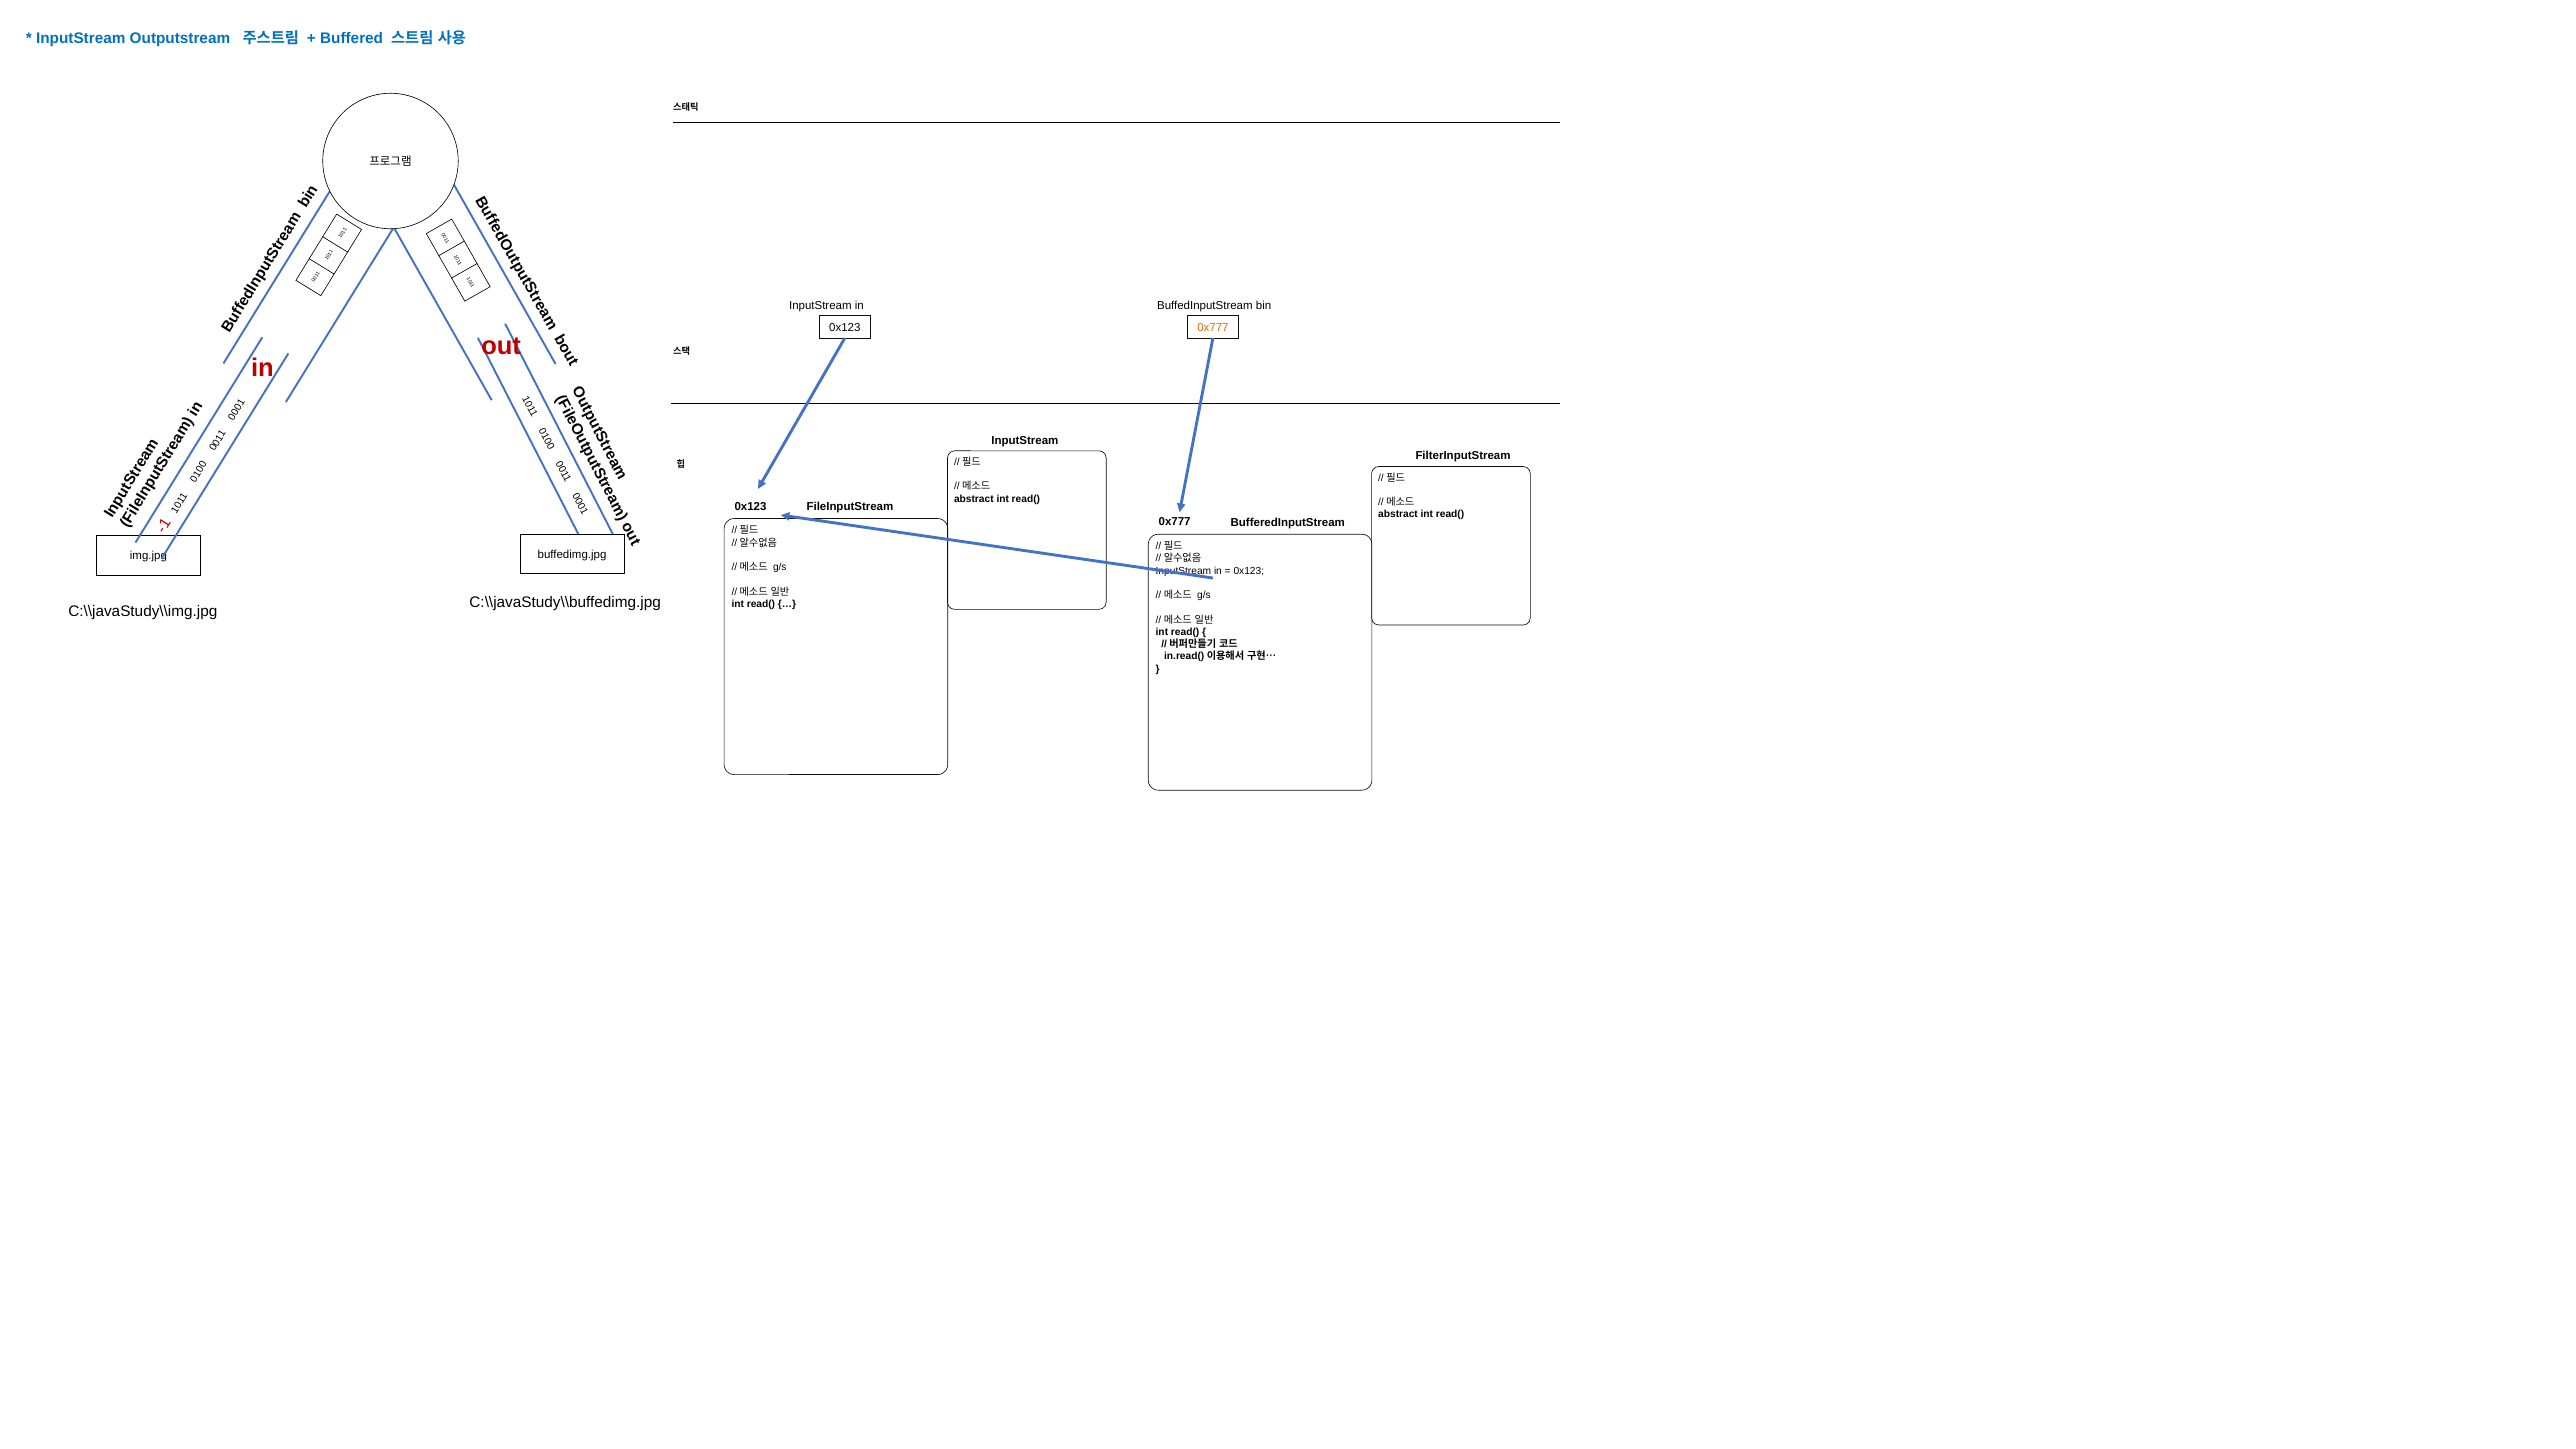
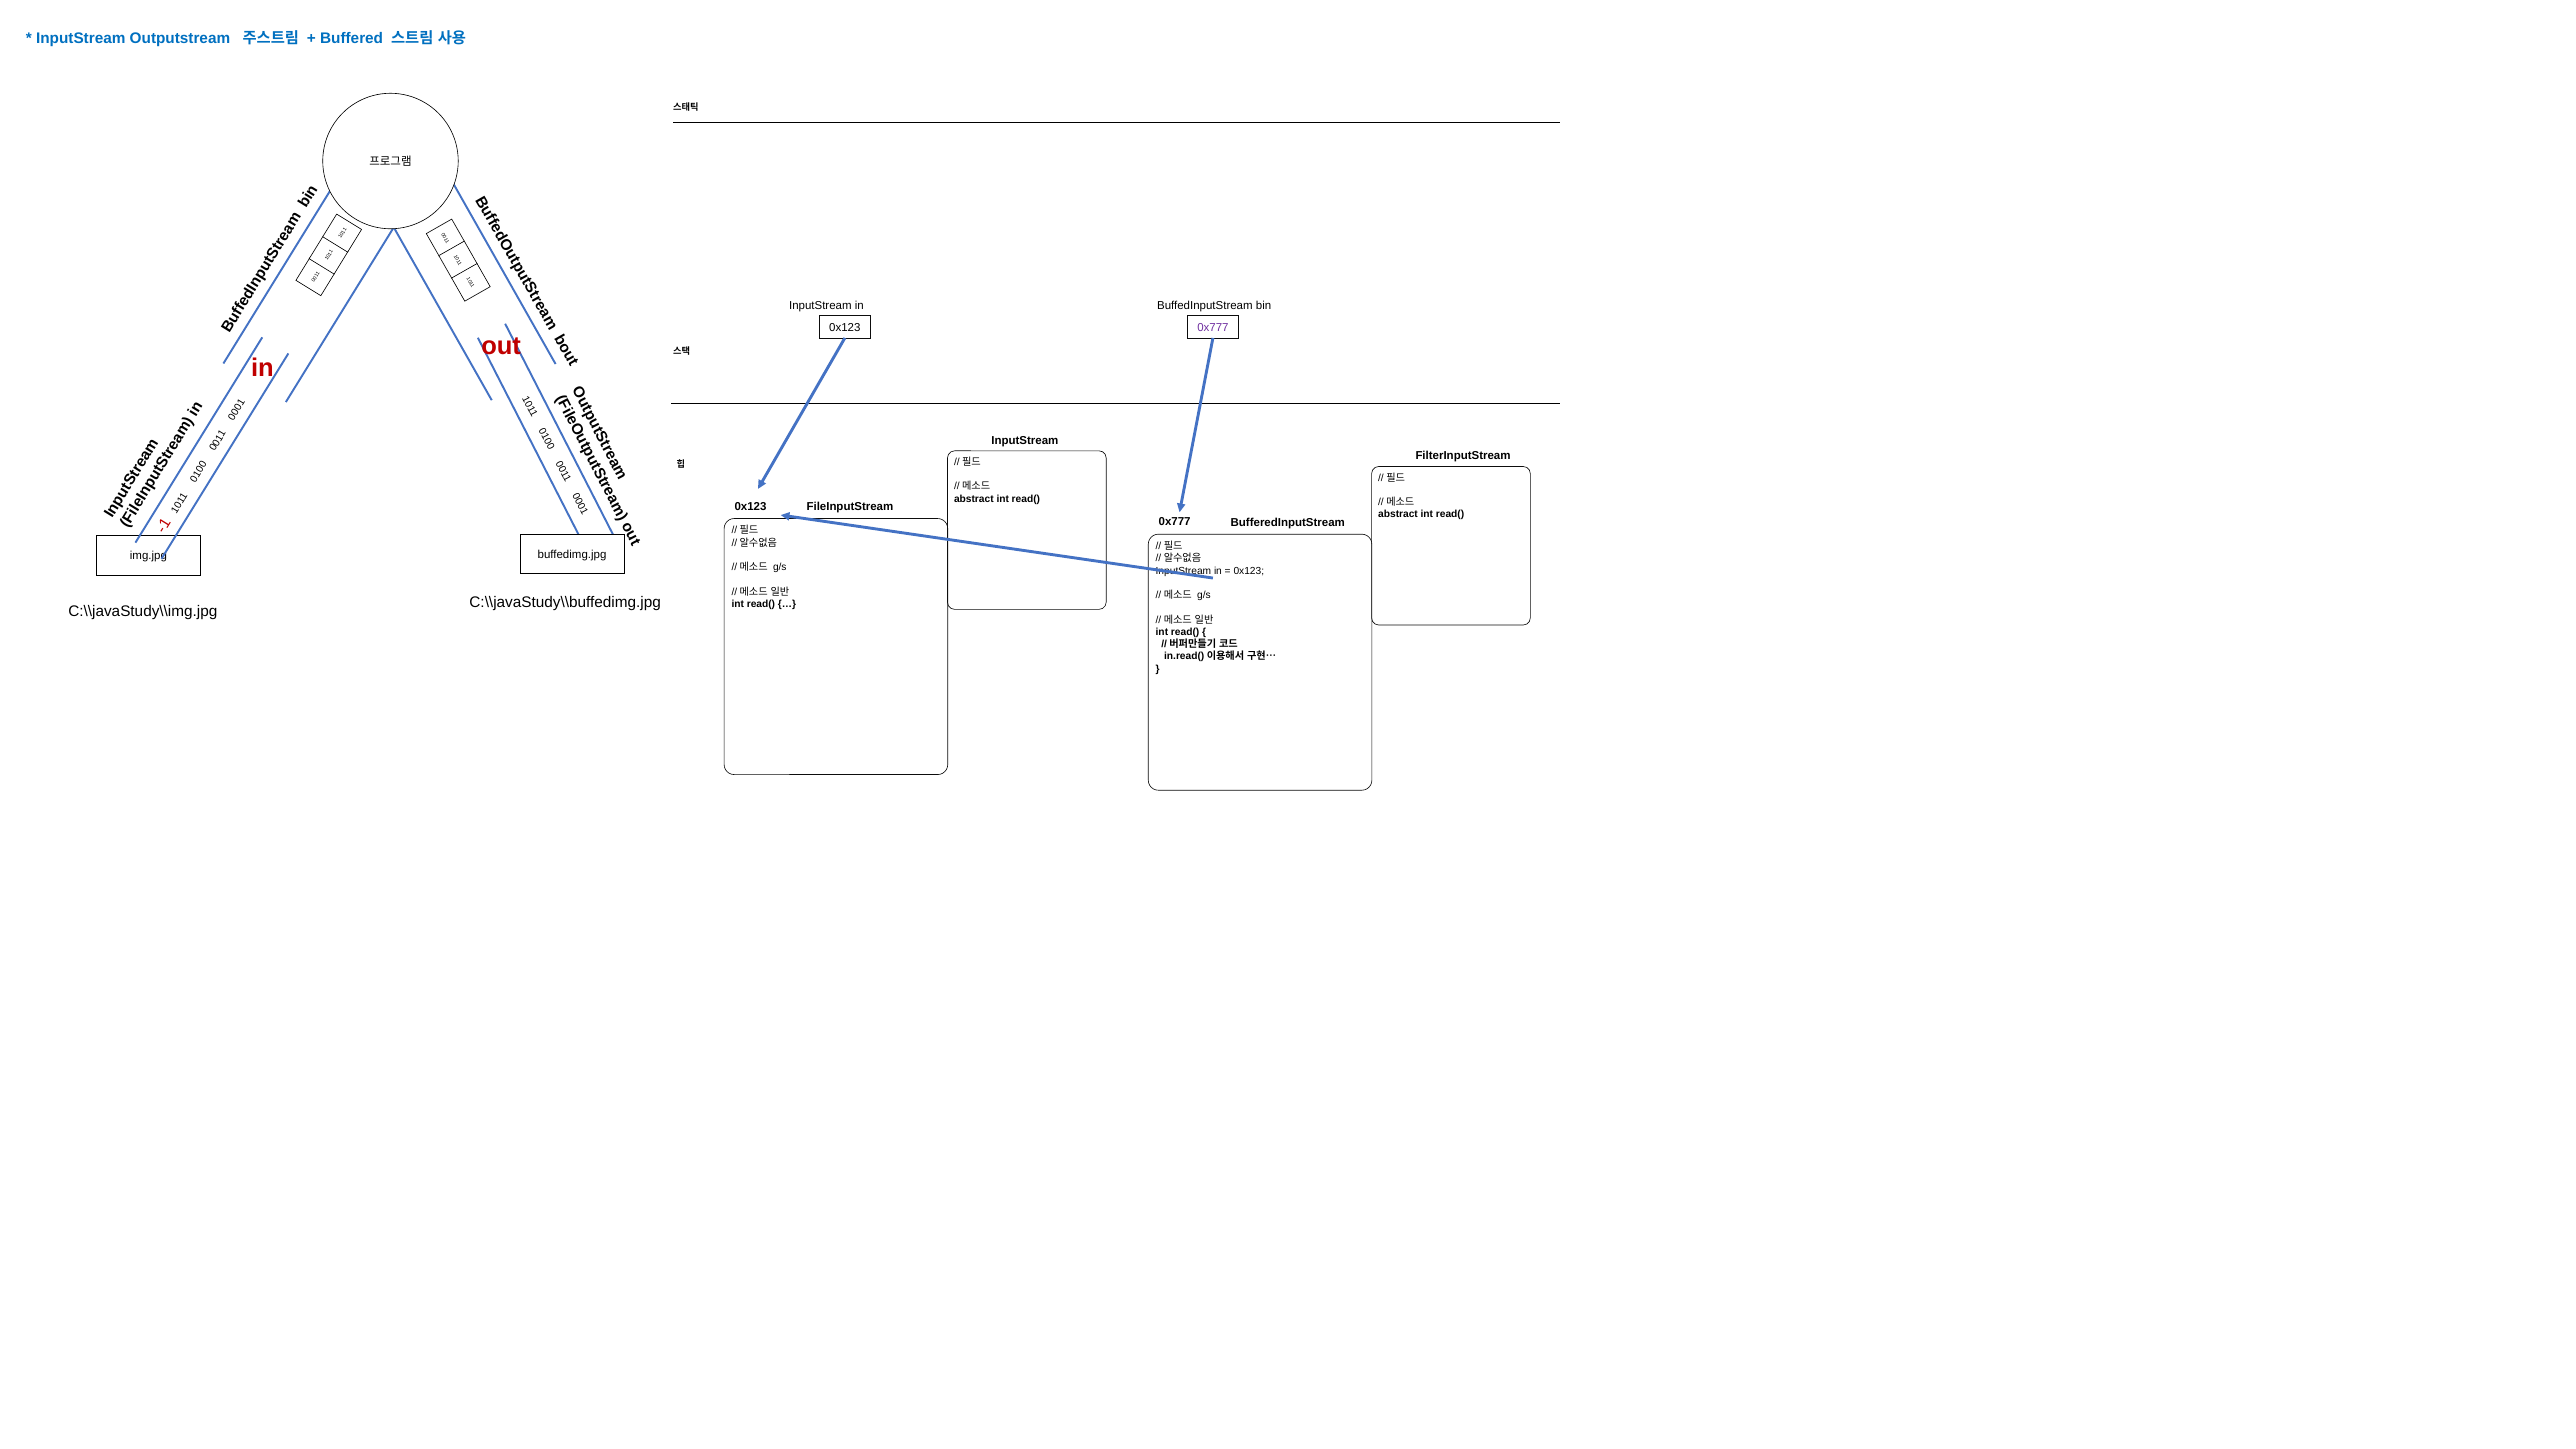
0x777 colour: orange -> purple (1213, 328)
